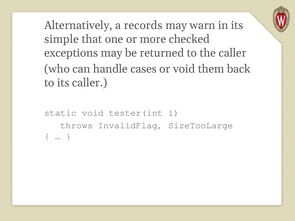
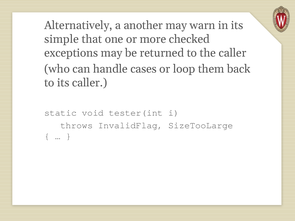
records: records -> another (143, 25)
or void: void -> loop (184, 69)
